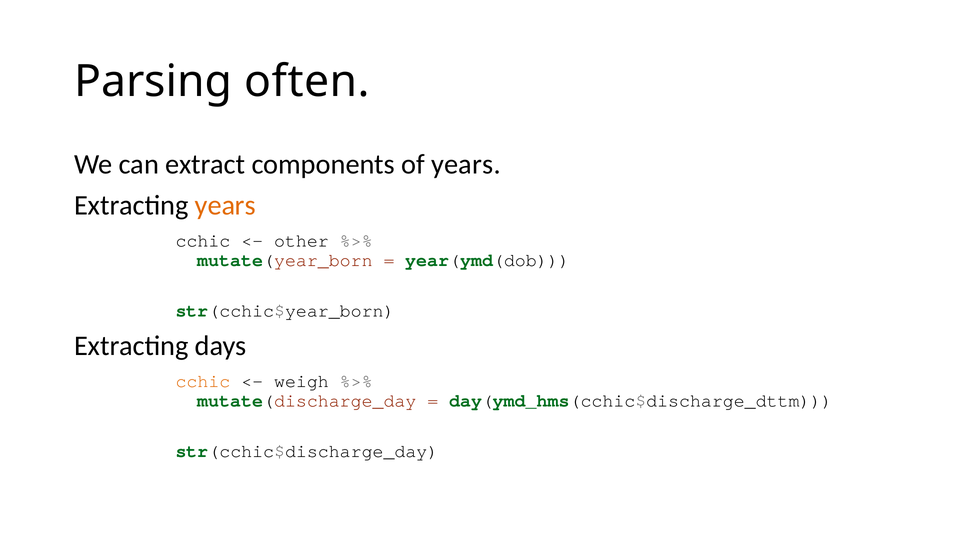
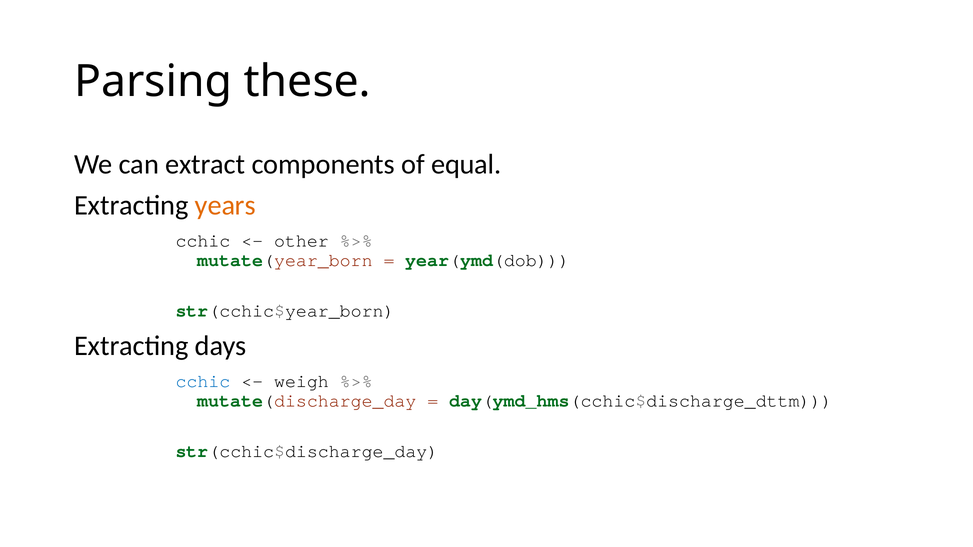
often: often -> these (307, 82)
of years: years -> equal (466, 165)
cchic colour: orange -> blue (203, 381)
